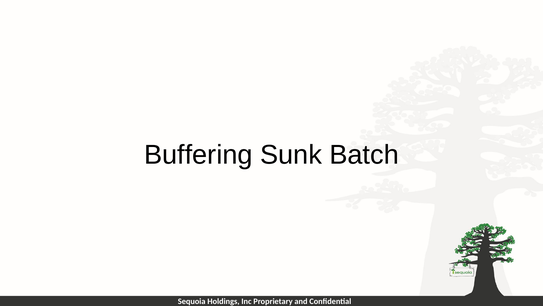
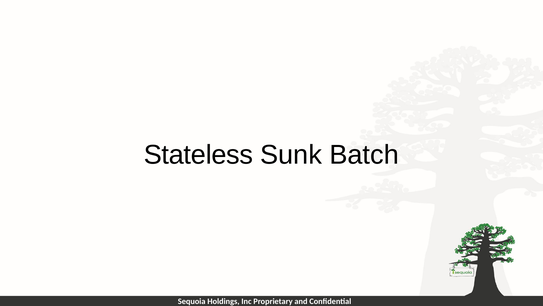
Buffering: Buffering -> Stateless (198, 155)
